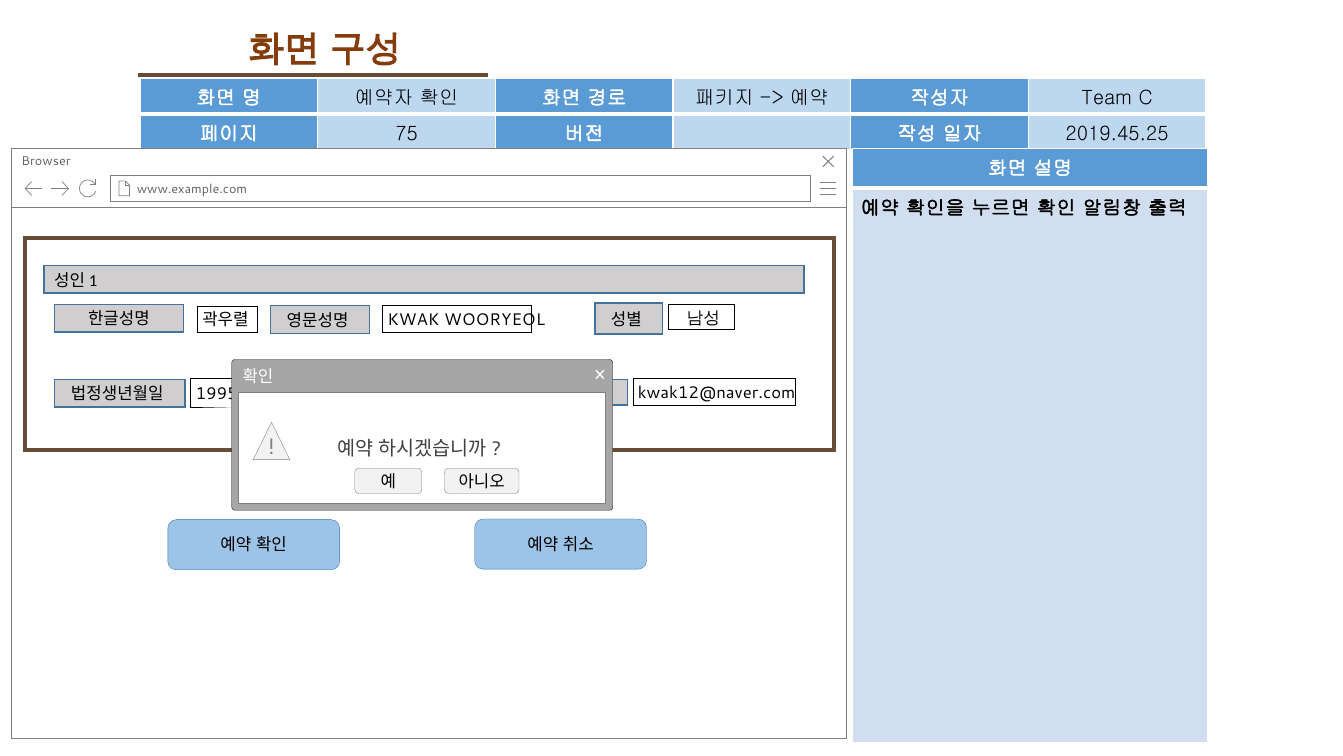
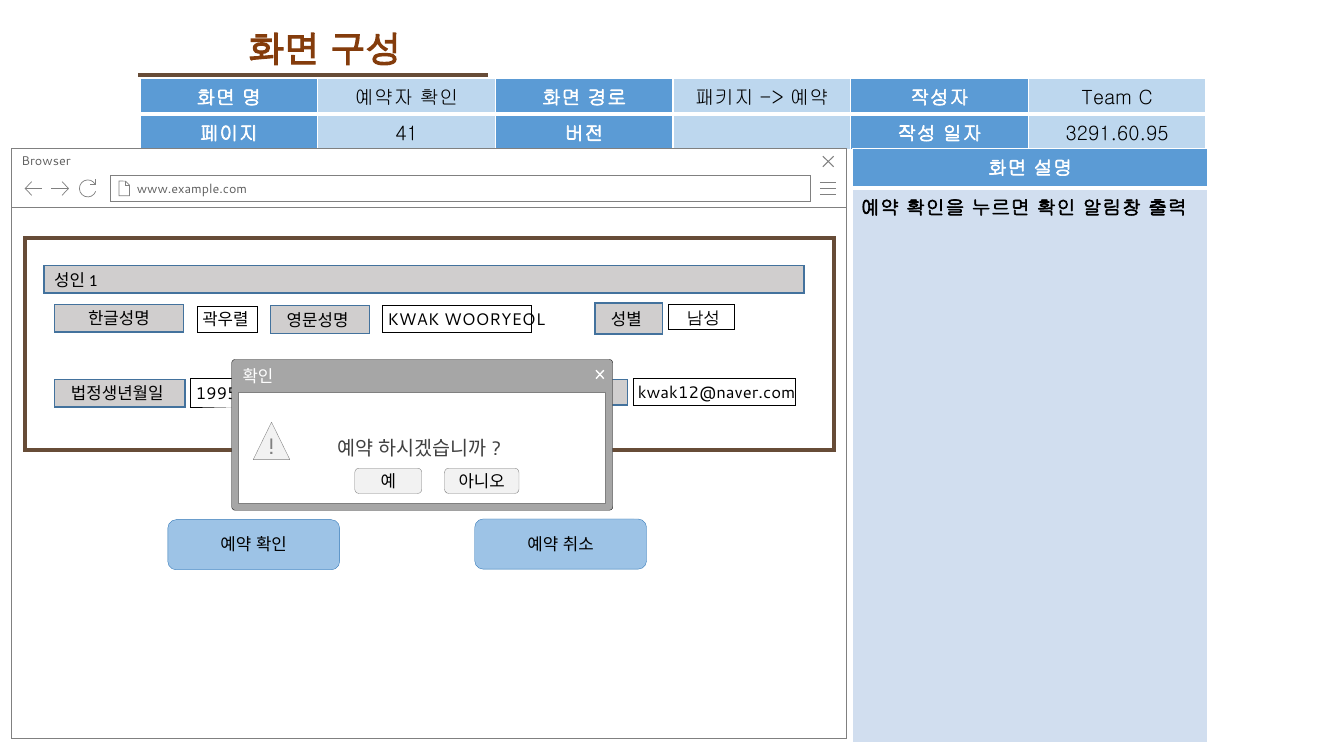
75: 75 -> 41 (407, 134)
2019.45.25: 2019.45.25 -> 3291.60.95 (1117, 134)
